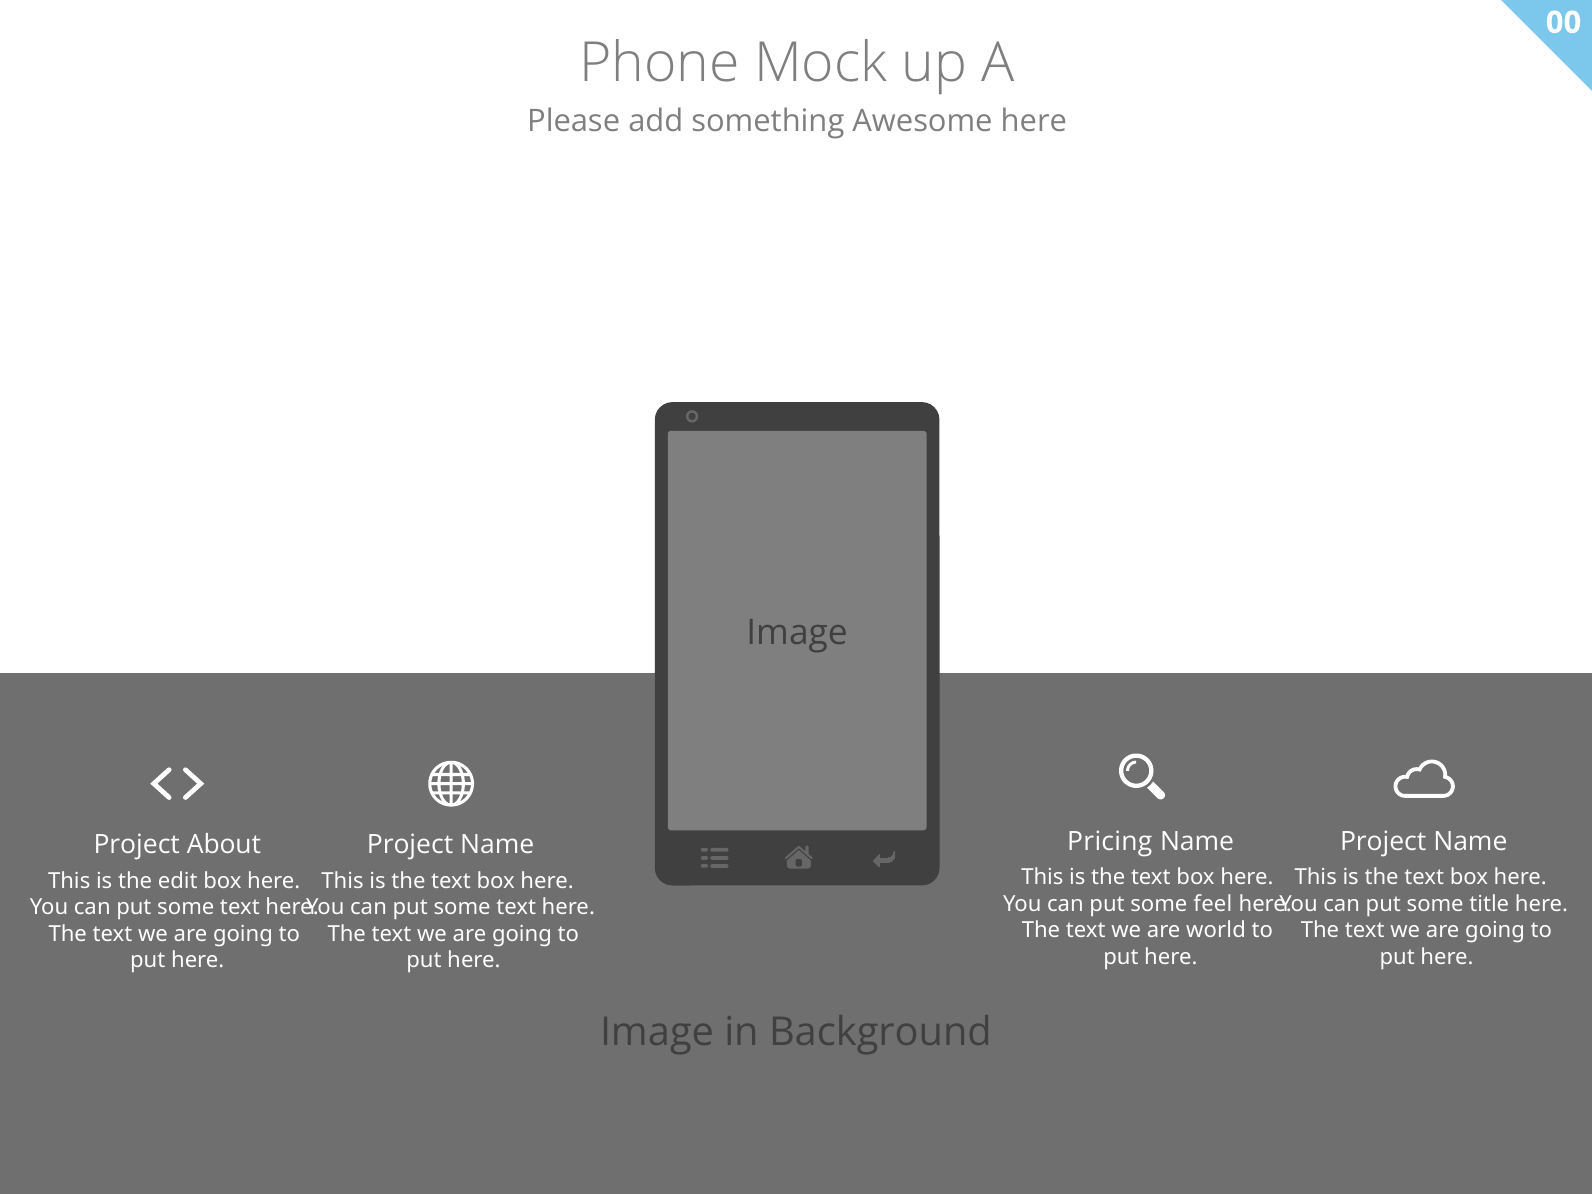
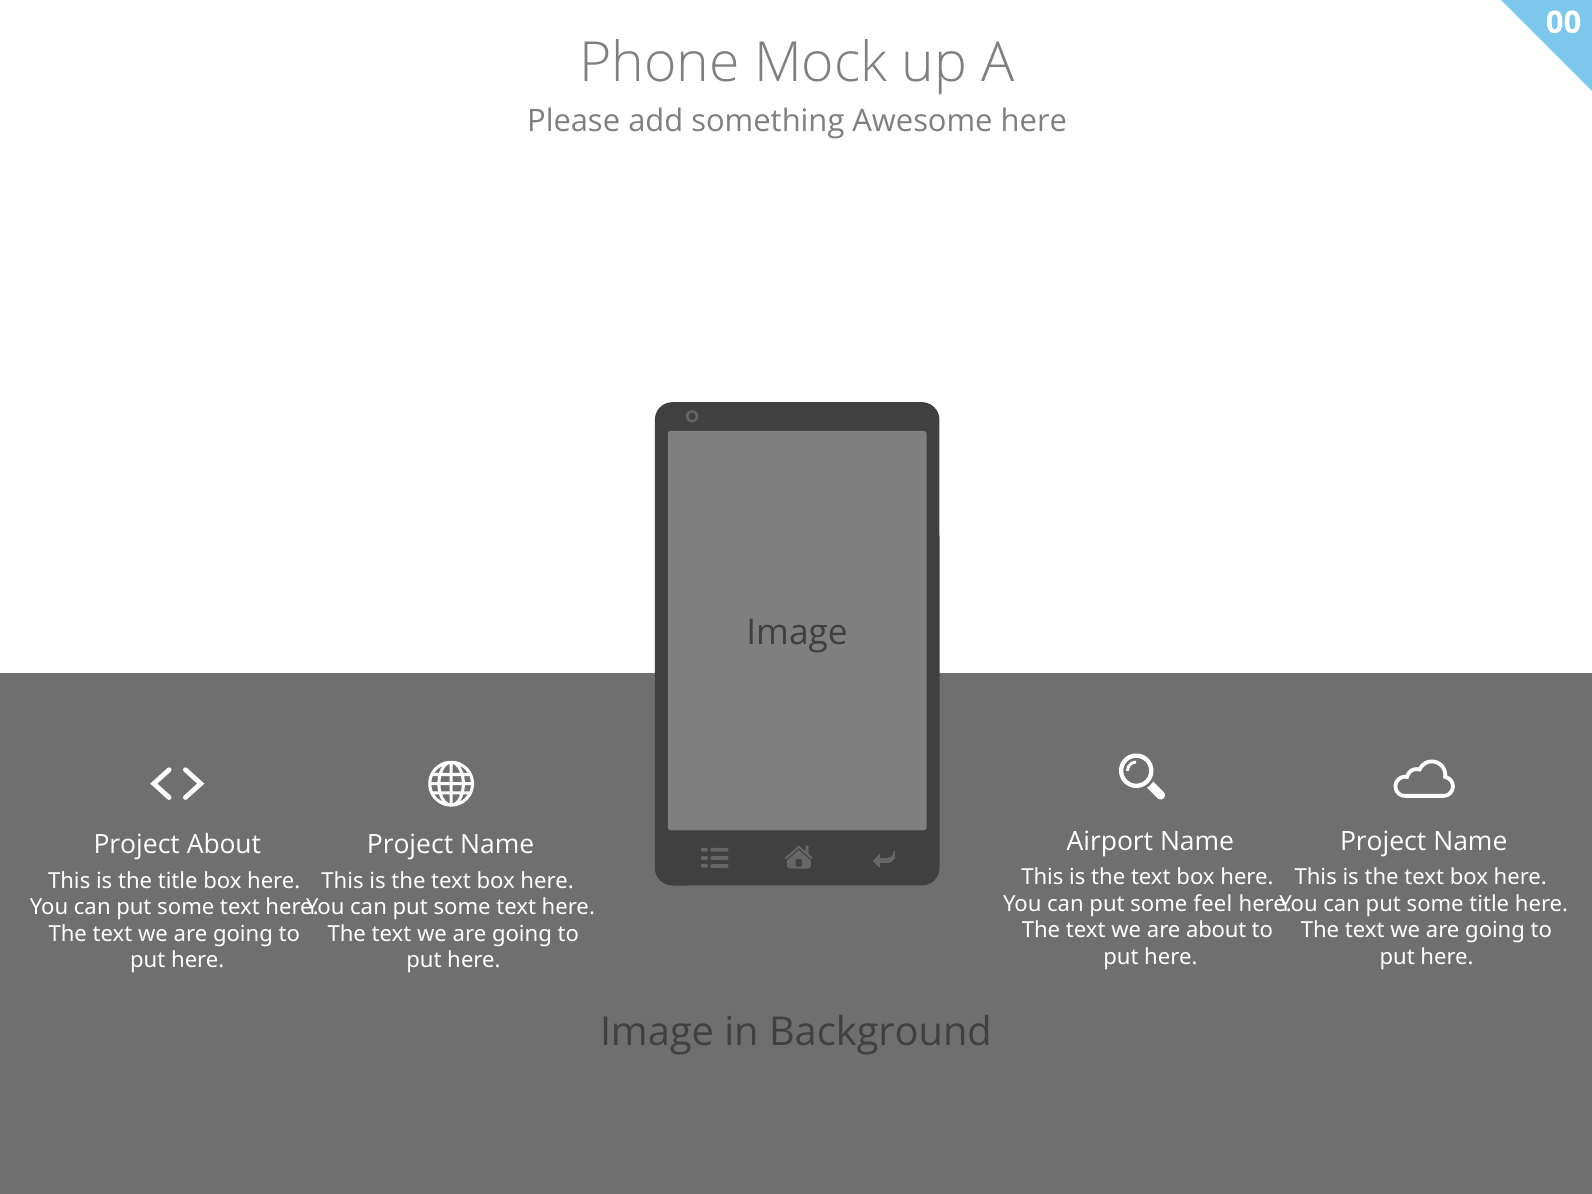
Pricing: Pricing -> Airport (1110, 842)
the edit: edit -> title (178, 881)
are world: world -> about (1216, 931)
